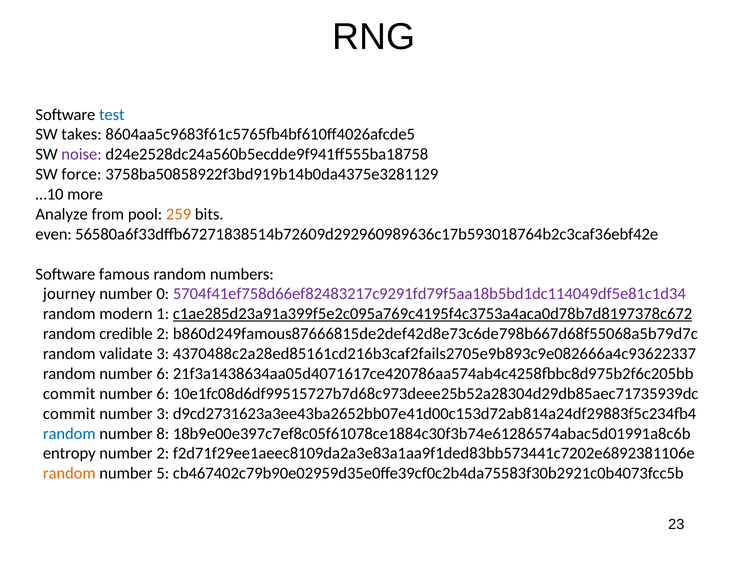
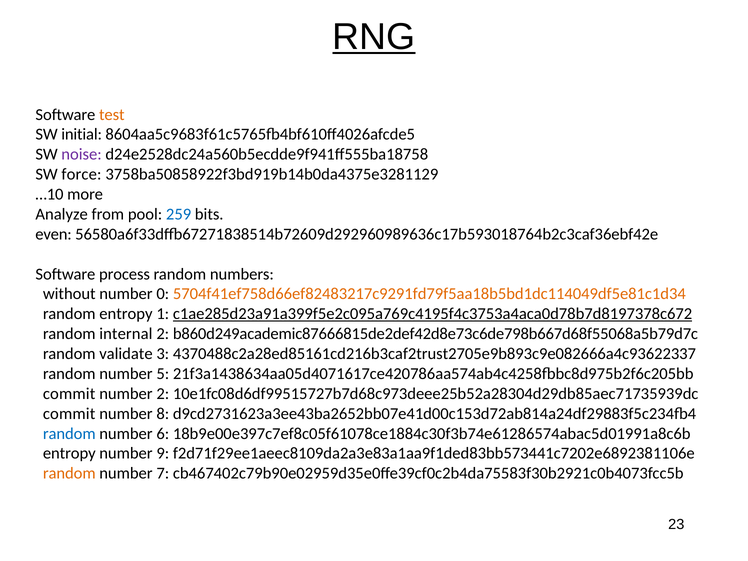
RNG underline: none -> present (374, 37)
test colour: blue -> orange (112, 115)
takes: takes -> initial (82, 134)
259 colour: orange -> blue (179, 214)
famous: famous -> process (124, 274)
journey: journey -> without (69, 294)
5704f41ef758d66ef82483217c9291fd79f5aa18b5bd1dc114049df5e81c1d34 colour: purple -> orange (429, 294)
random modern: modern -> entropy (126, 314)
credible: credible -> internal (126, 334)
b860d249famous87666815de2def42d8e73c6de798b667d68f55068a5b79d7c: b860d249famous87666815de2def42d8e73c6de798b667d68f55068a5b79d7c -> b860d249academic87666815de2def42d8e73c6de798b667d68f55068a5b79d7c (435, 334)
4370488c2a28ed85161cd216b3caf2fails2705e9b893c9e082666a4c93622337: 4370488c2a28ed85161cd216b3caf2fails2705e9b893c9e082666a4c93622337 -> 4370488c2a28ed85161cd216b3caf2trust2705e9b893c9e082666a4c93622337 (434, 354)
random number 6: 6 -> 5 (163, 374)
6: 6 -> 2 (163, 394)
number 3: 3 -> 8 (163, 414)
8: 8 -> 6 (163, 434)
number 2: 2 -> 9 (163, 453)
5: 5 -> 7 (163, 473)
